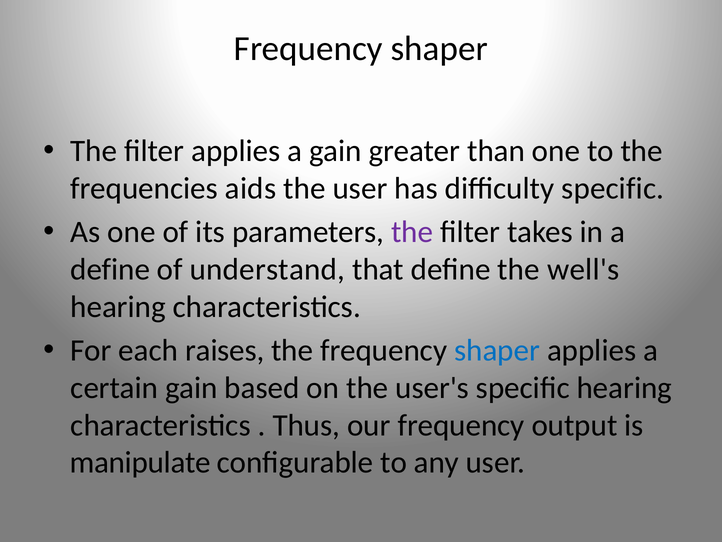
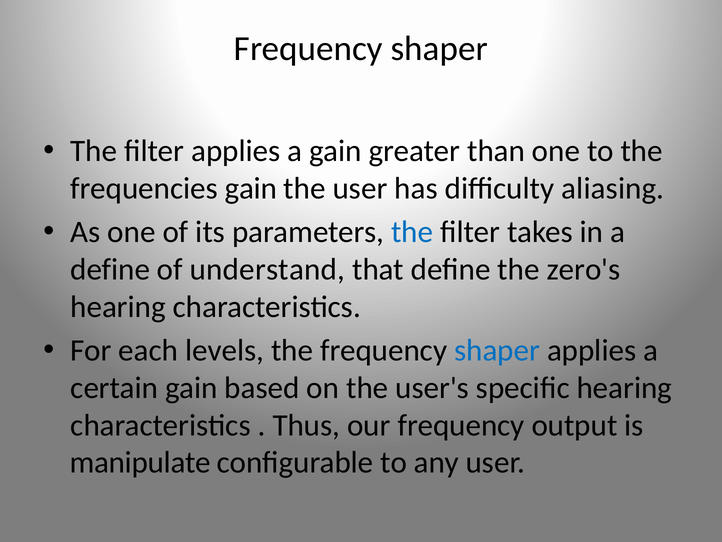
frequencies aids: aids -> gain (251, 188)
difficulty specific: specific -> aliasing (613, 188)
the colour: purple -> blue (412, 232)
well's: well's -> zero's (584, 269)
raises: raises -> levels (225, 350)
